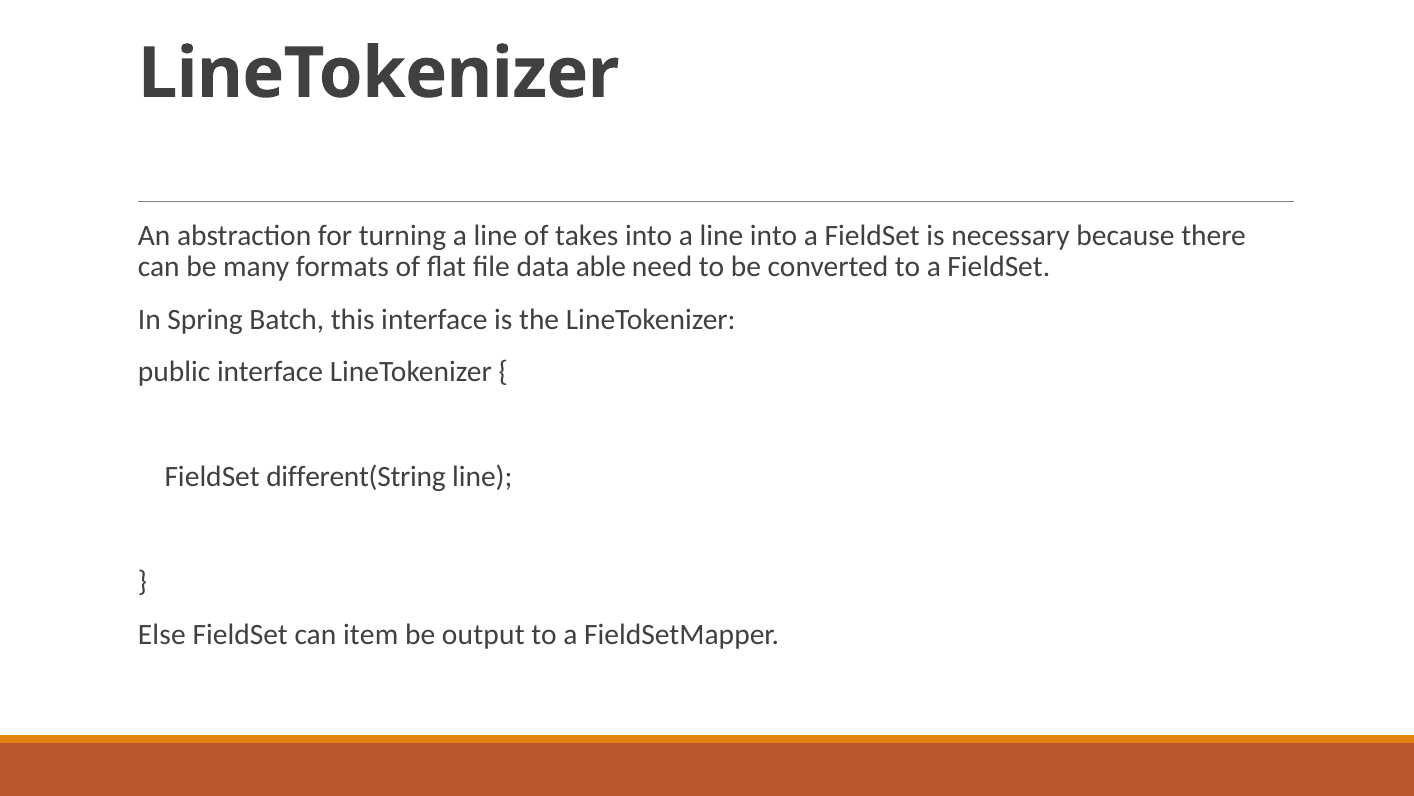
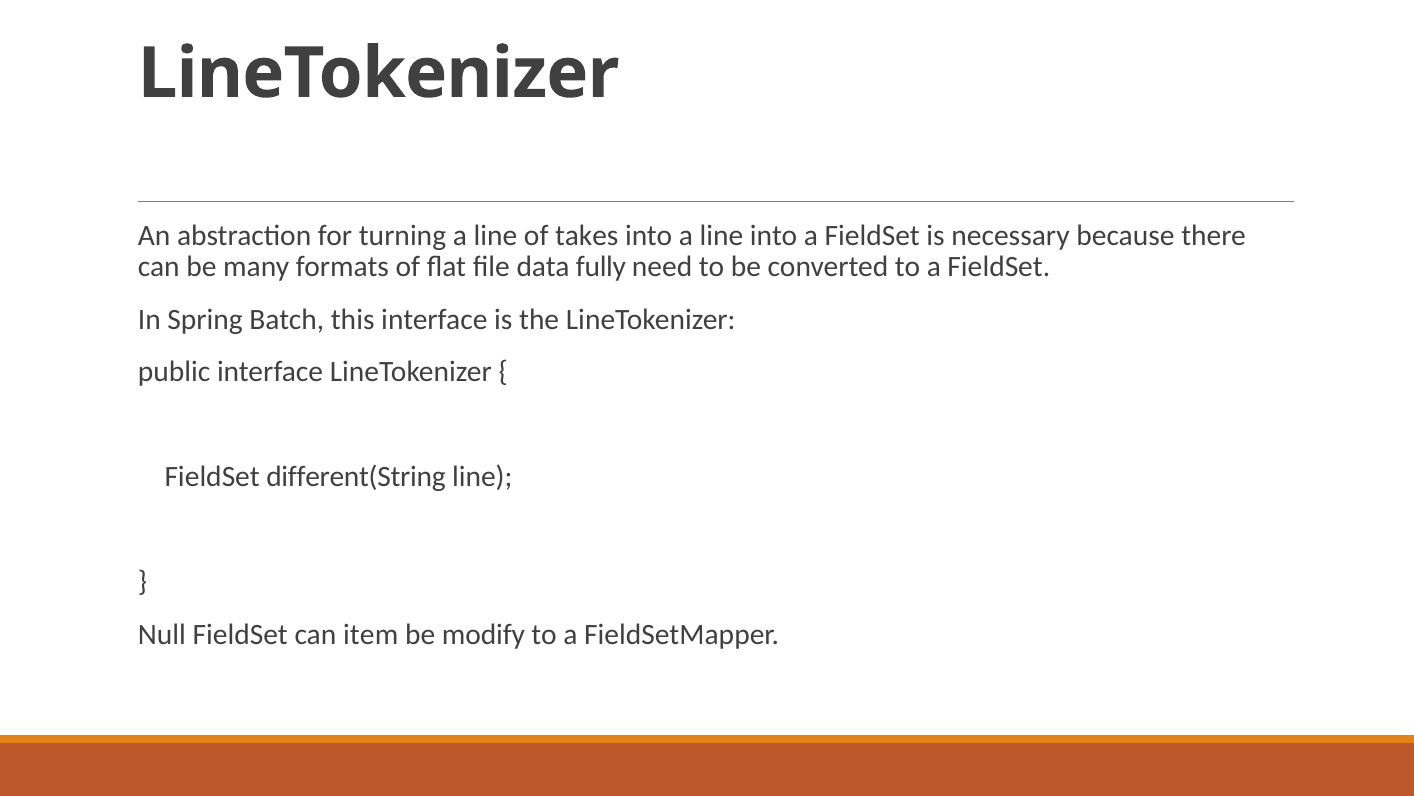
able: able -> fully (601, 267)
Else: Else -> Null (162, 634)
output: output -> modify (483, 634)
